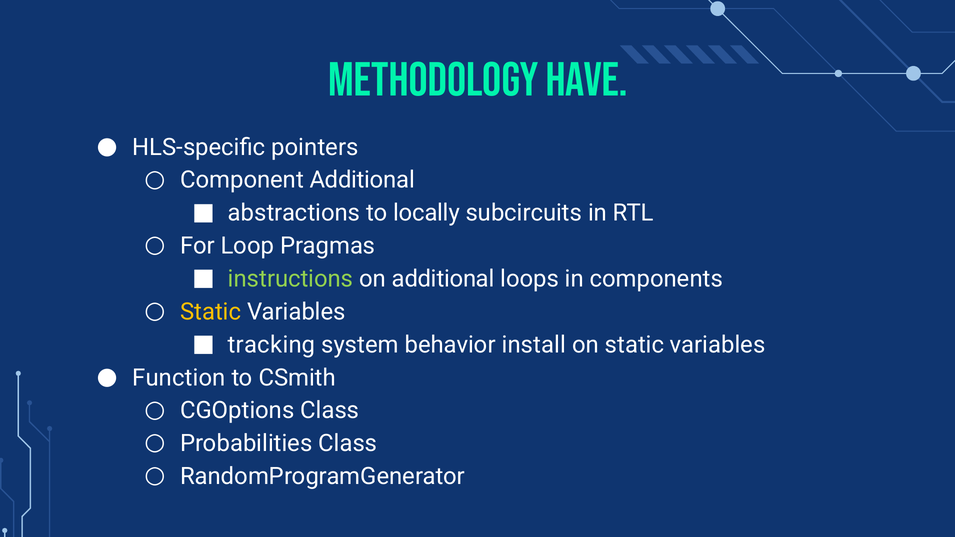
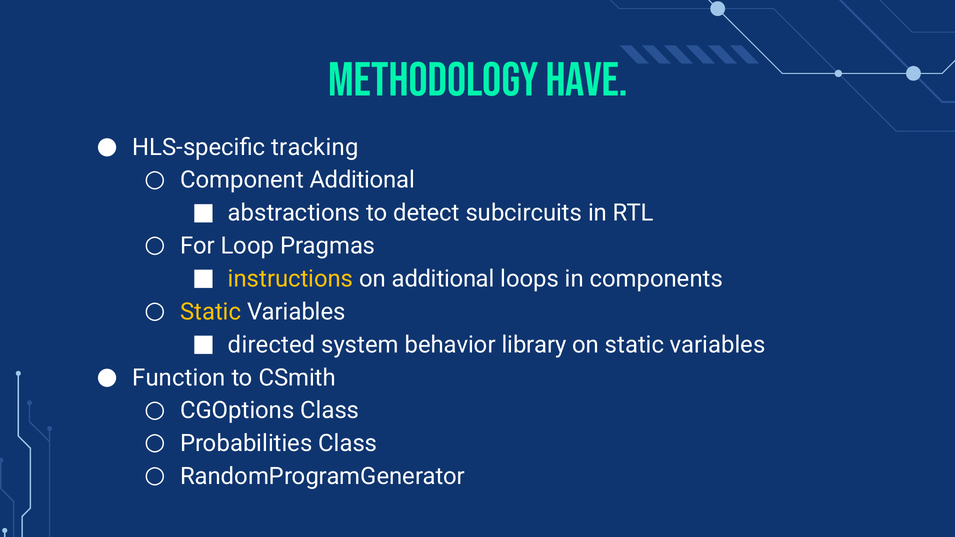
pointers: pointers -> tracking (315, 147)
locally: locally -> detect (426, 213)
instructions colour: light green -> yellow (291, 279)
tracking: tracking -> directed (272, 345)
install: install -> library (534, 345)
